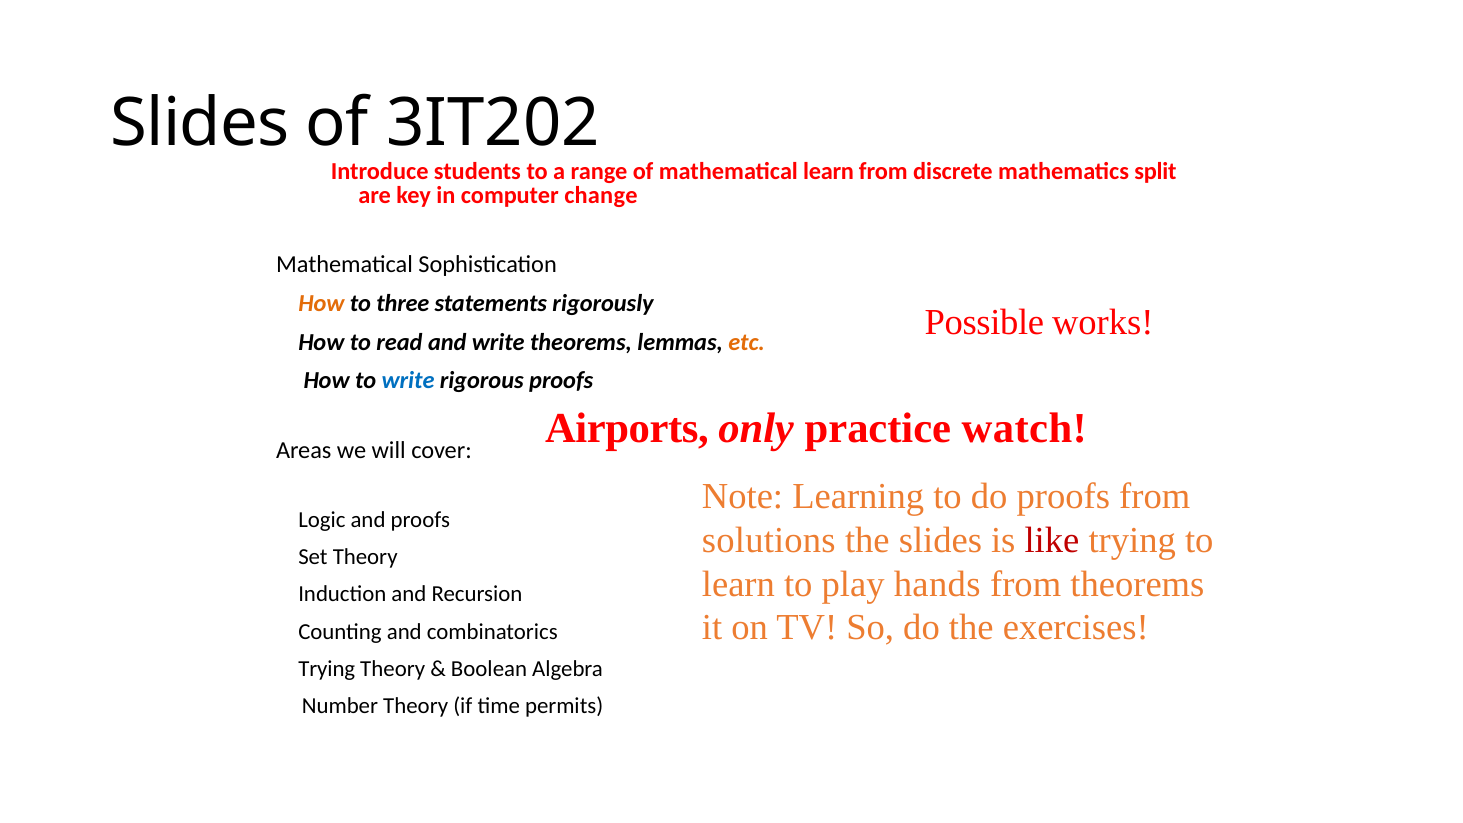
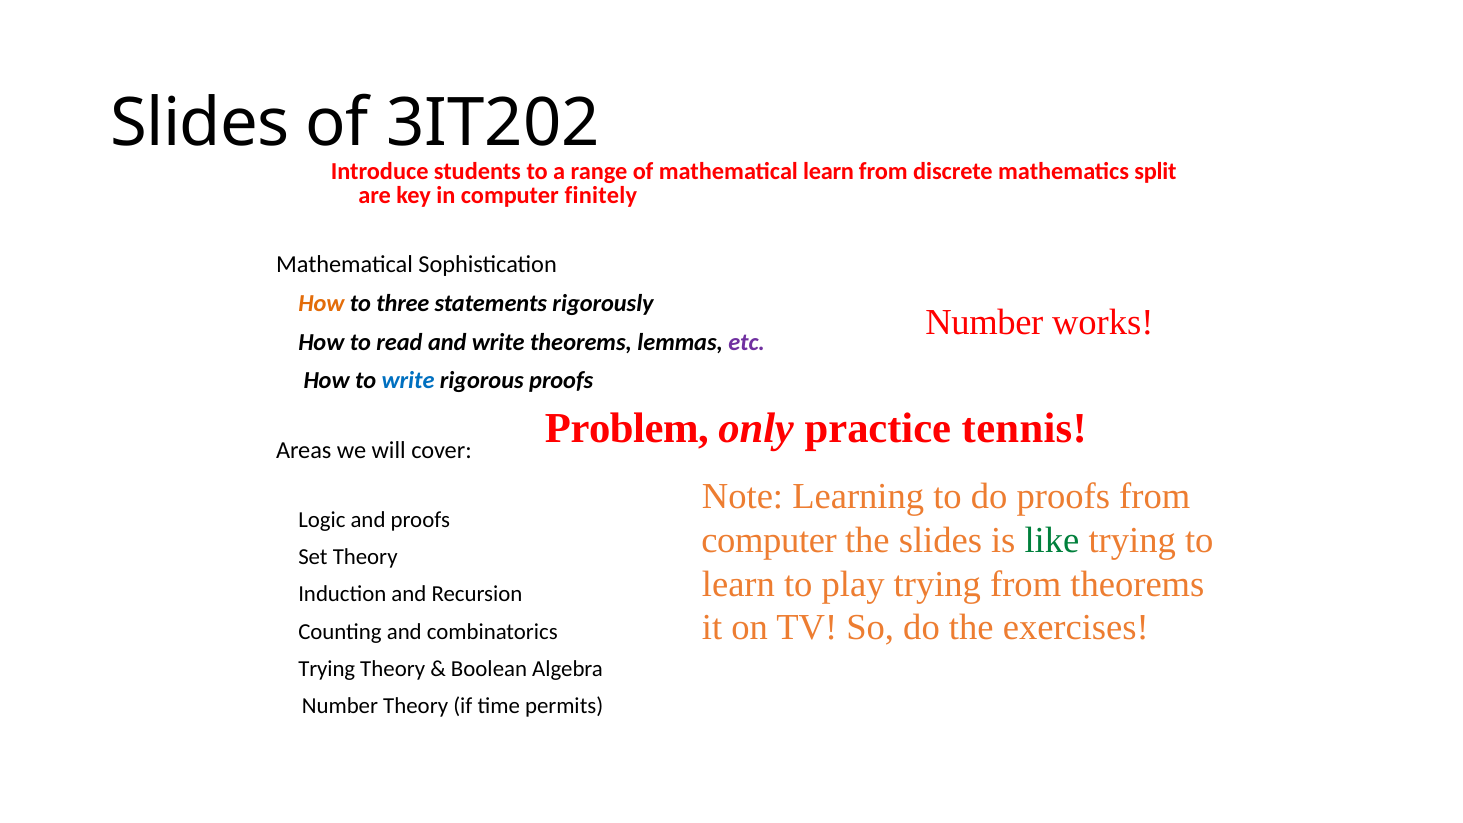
change: change -> finitely (601, 195)
Possible: Possible -> Number (984, 322)
etc colour: orange -> purple (747, 342)
Airports: Airports -> Problem (627, 428)
watch: watch -> tennis (1024, 428)
solutions: solutions -> computer (769, 540)
like colour: red -> green (1052, 540)
play hands: hands -> trying (937, 584)
